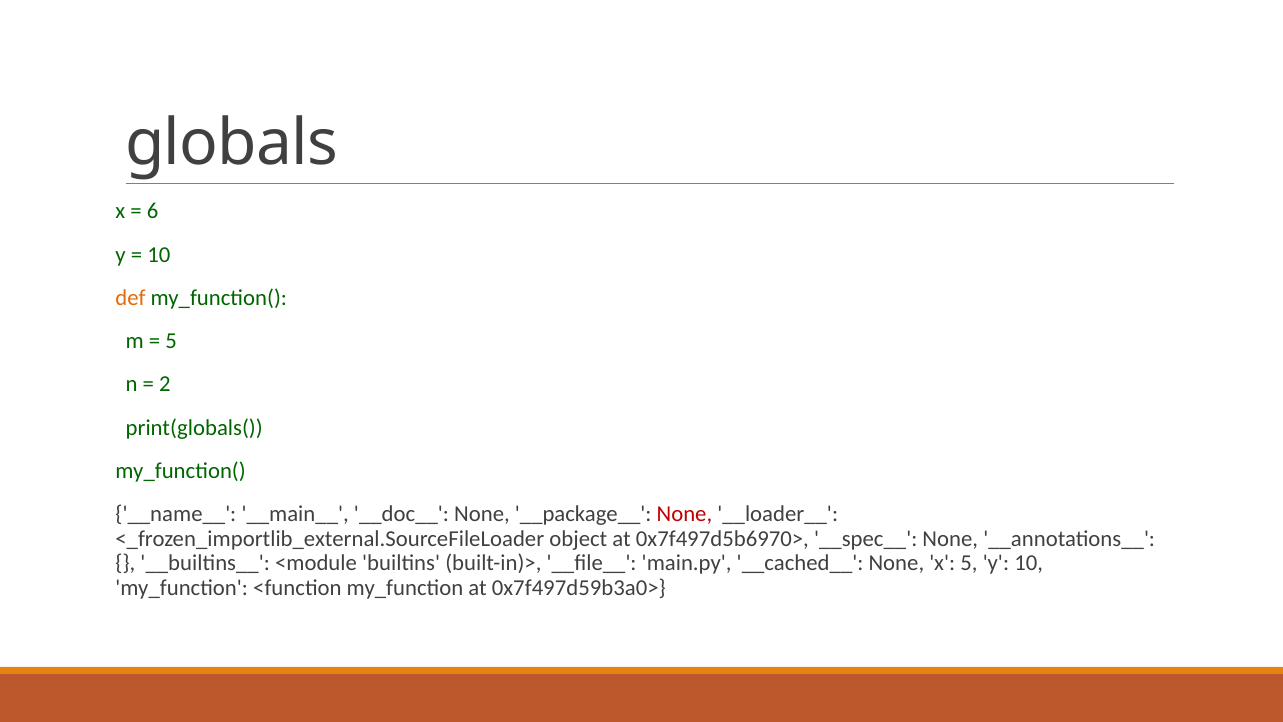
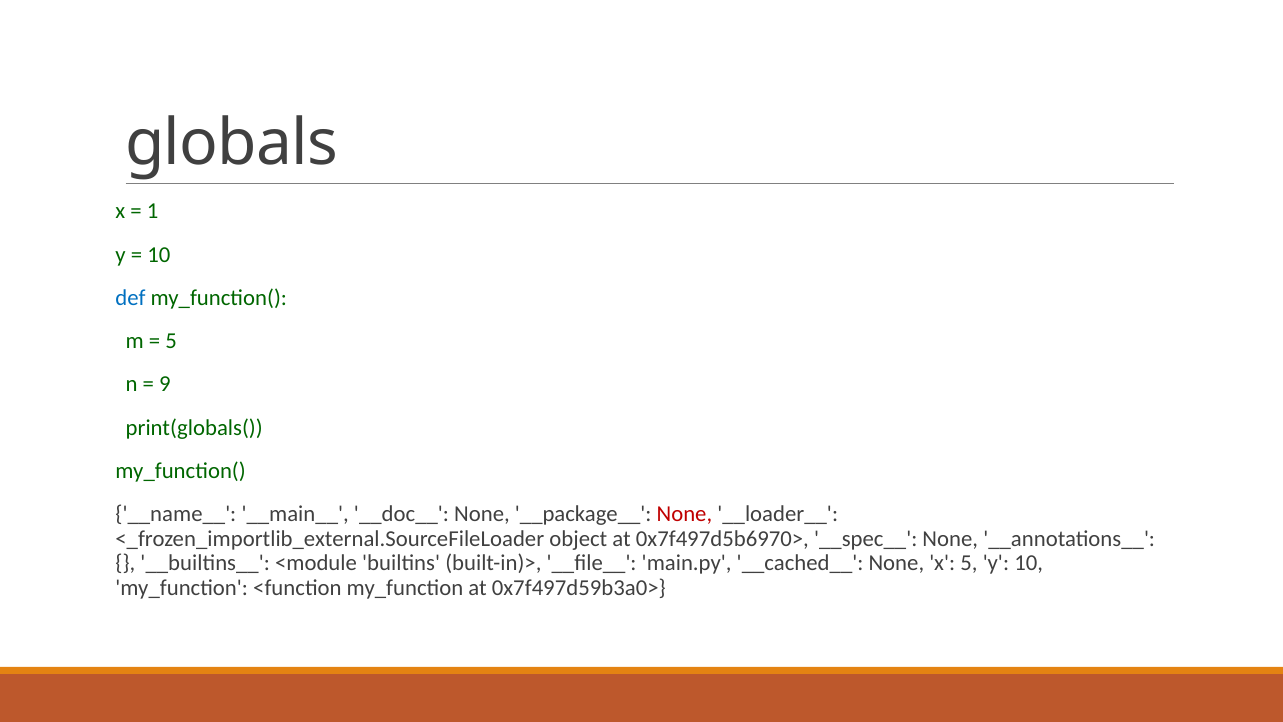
6: 6 -> 1 (153, 211)
def colour: orange -> blue (131, 298)
2: 2 -> 9 (165, 384)
